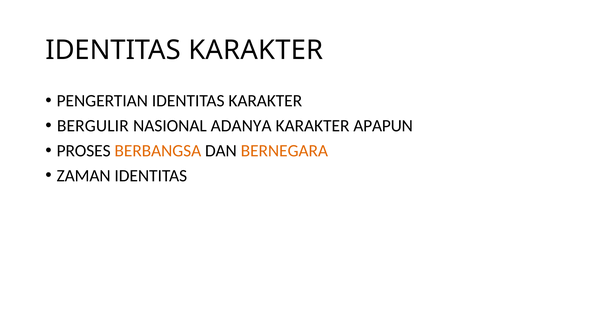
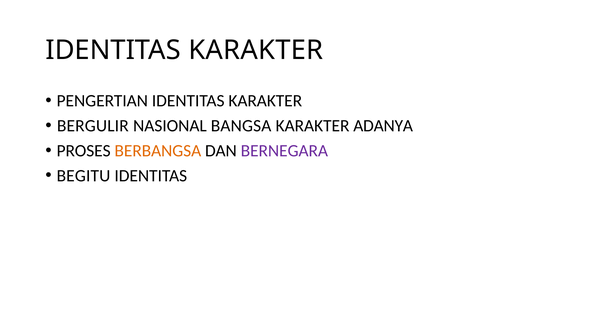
ADANYA: ADANYA -> BANGSA (241, 126)
APAPUN: APAPUN -> ADANYA (383, 126)
BERNEGARA colour: orange -> purple (284, 151)
ZAMAN: ZAMAN -> BEGITU (83, 176)
